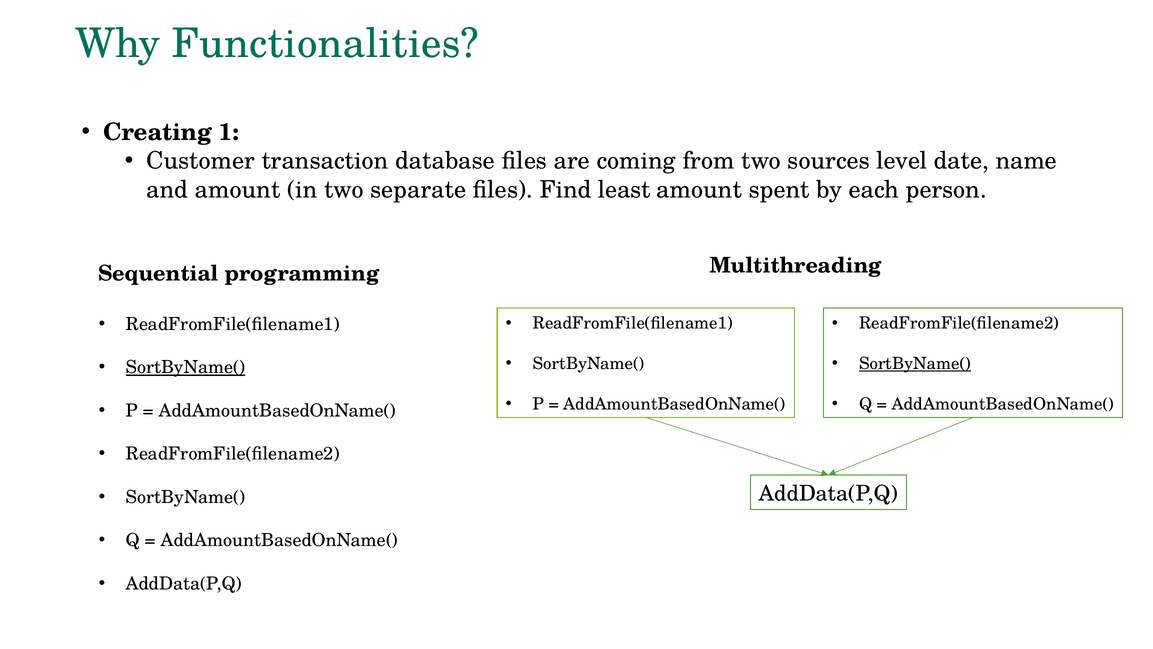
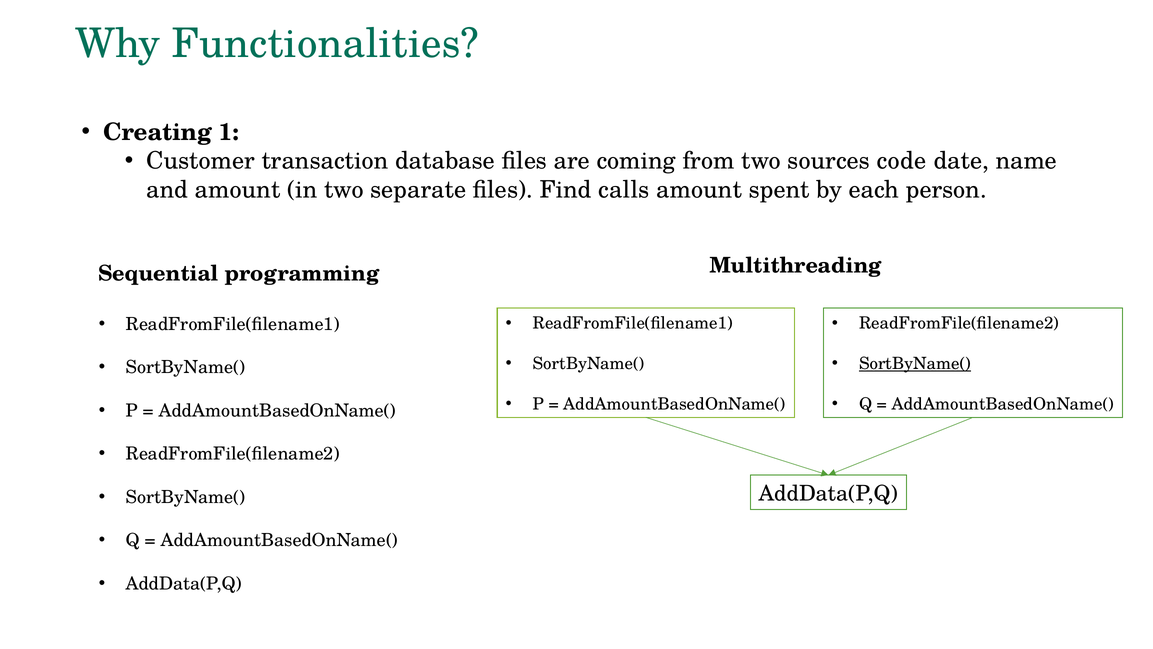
level: level -> code (902, 161)
least: least -> calls (624, 190)
SortByName( underline: present -> none (185, 367)
